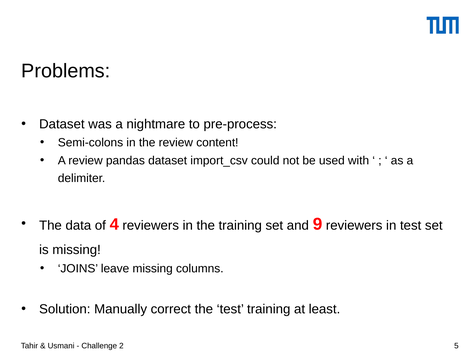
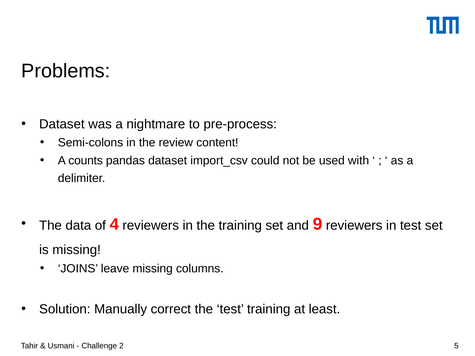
A review: review -> counts (86, 161)
